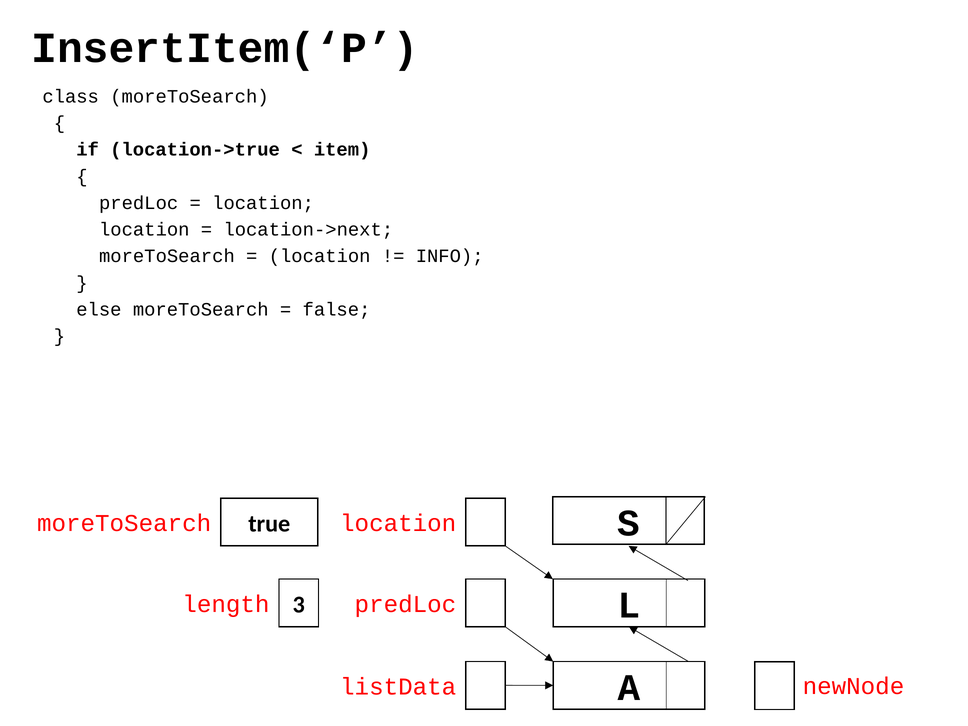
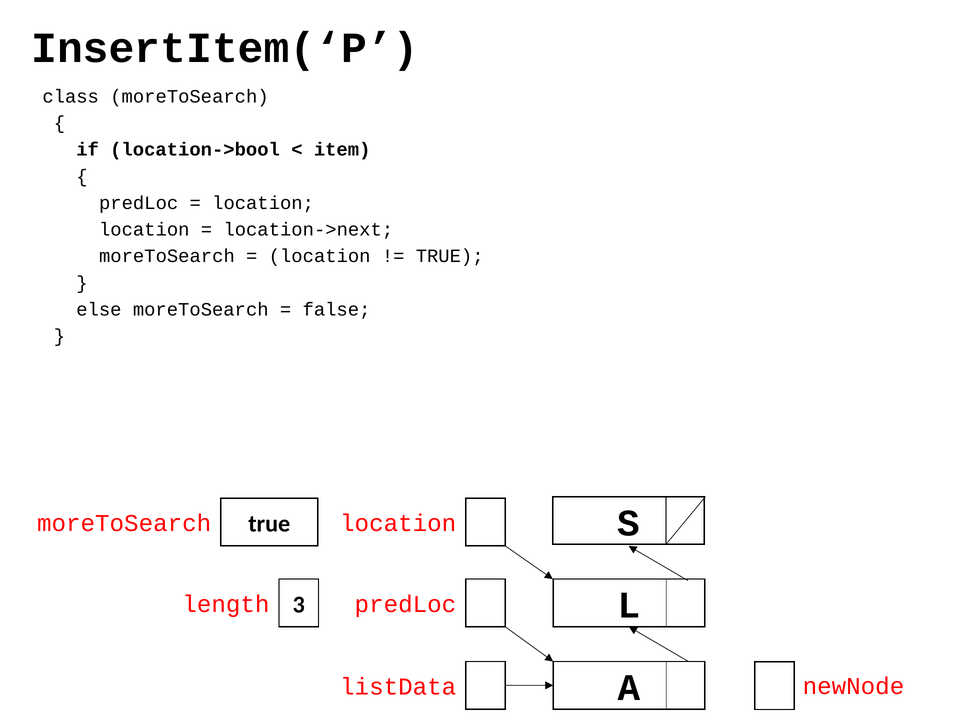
location->true: location->true -> location->bool (195, 150)
INFO: INFO -> TRUE (450, 256)
